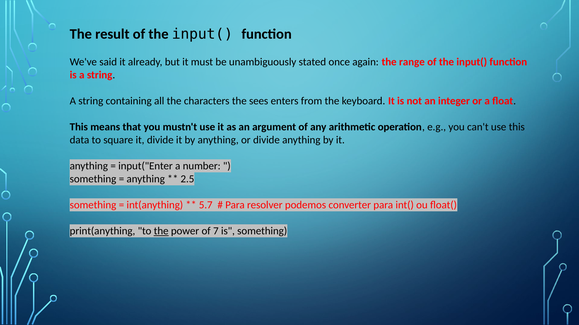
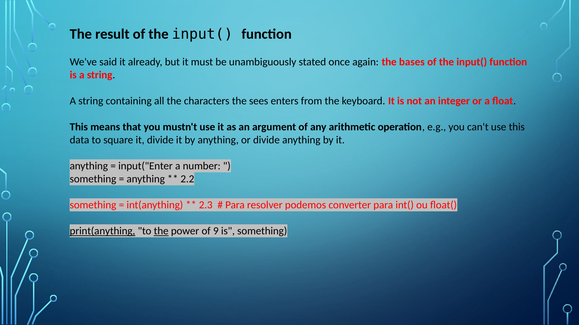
range: range -> bases (412, 62)
2.5: 2.5 -> 2.2 (187, 179)
5.7: 5.7 -> 2.3 (206, 205)
print(anything underline: none -> present (103, 231)
7: 7 -> 9 (216, 231)
